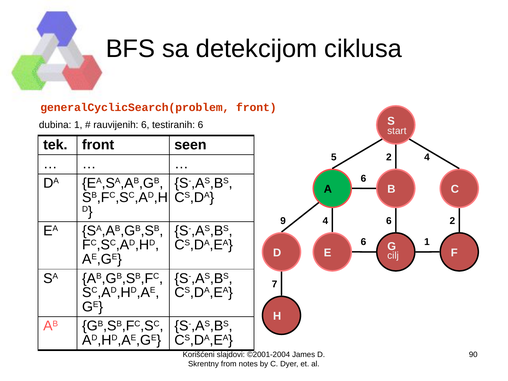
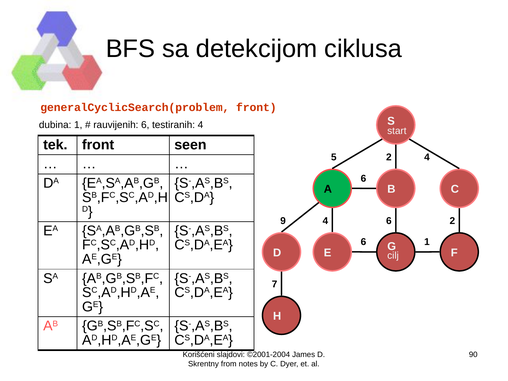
testiranih 6: 6 -> 4 (200, 125)
